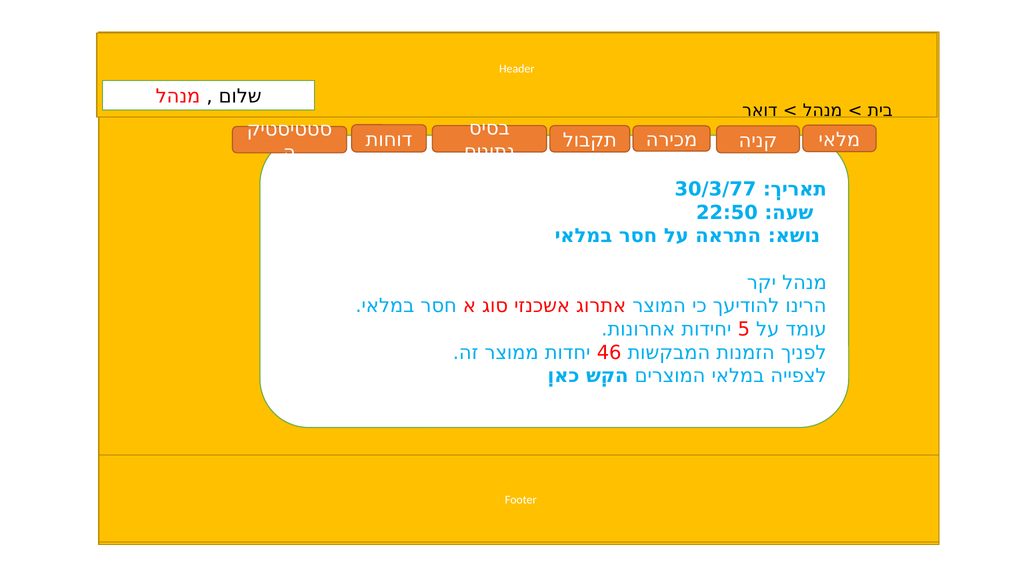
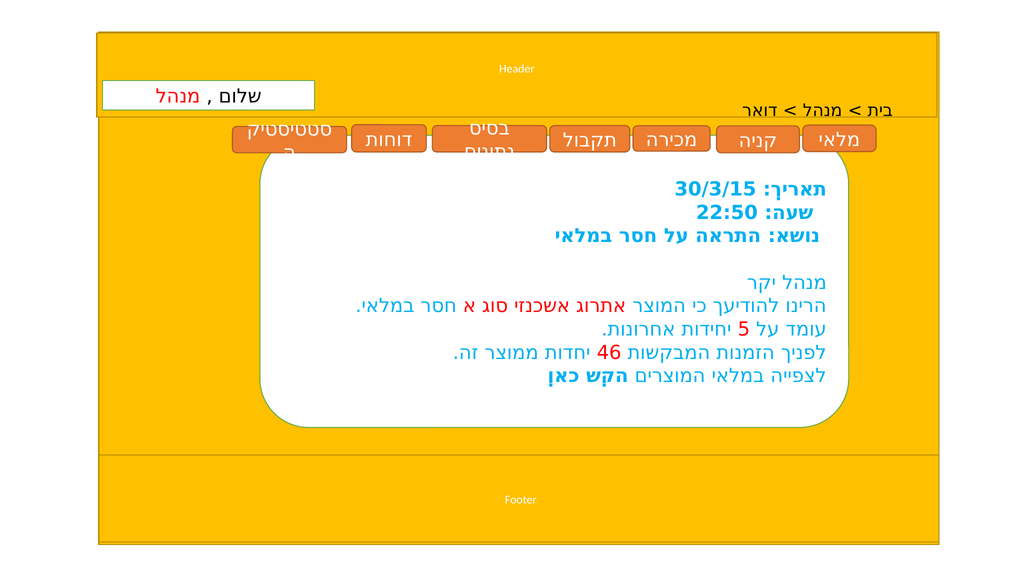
30/3/77: 30/3/77 -> 30/3/15 (715, 189)
